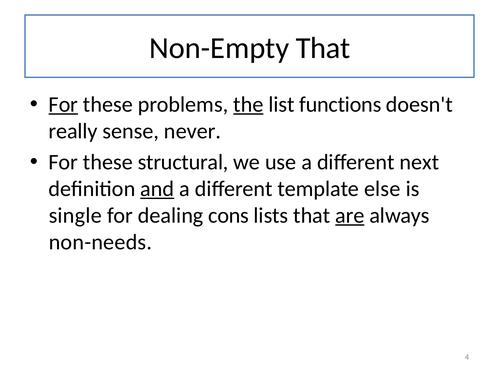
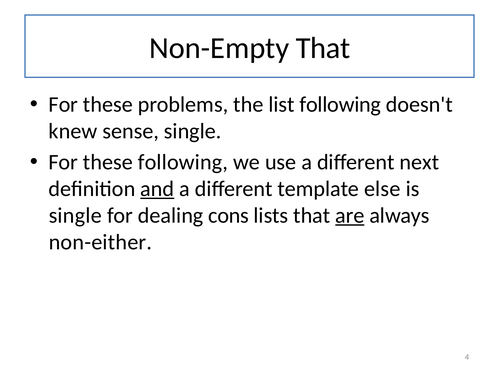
For underline: present -> none (63, 105)
the underline: present -> none (248, 105)
list functions: functions -> following (340, 105)
really: really -> knew (73, 131)
sense never: never -> single (193, 131)
these structural: structural -> following (183, 162)
non-needs: non-needs -> non-either (100, 242)
